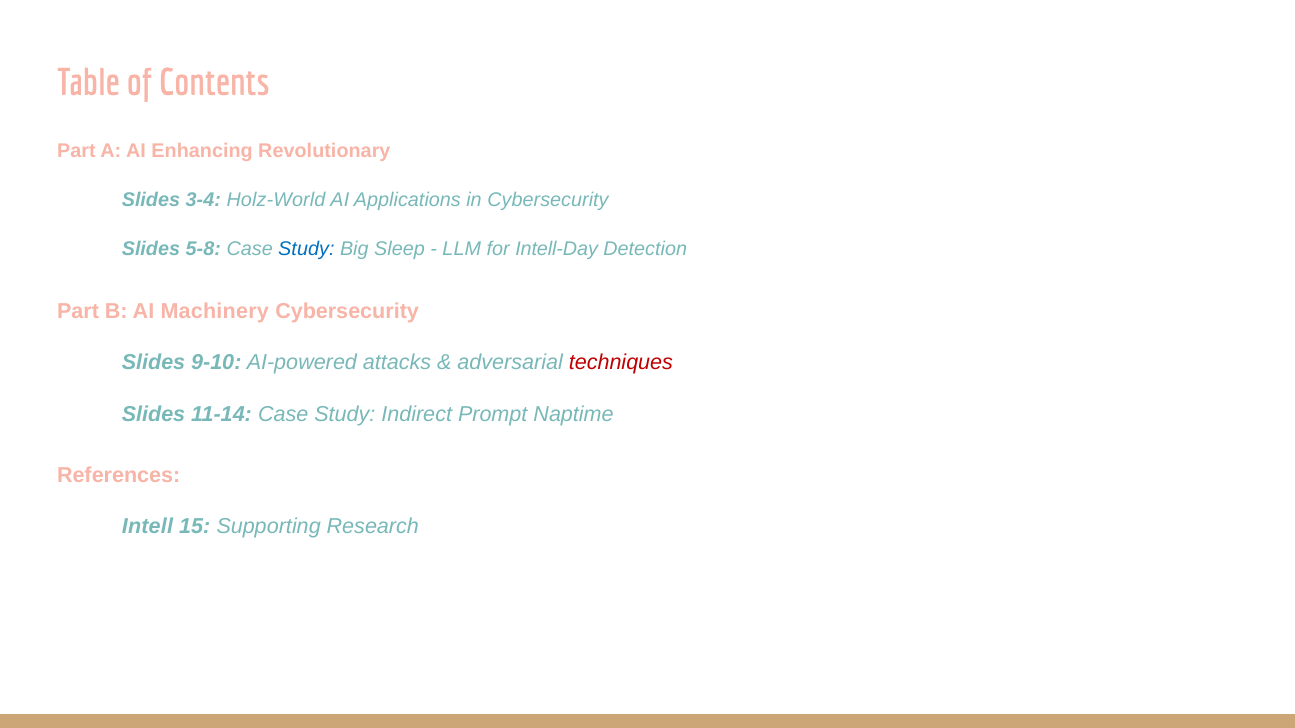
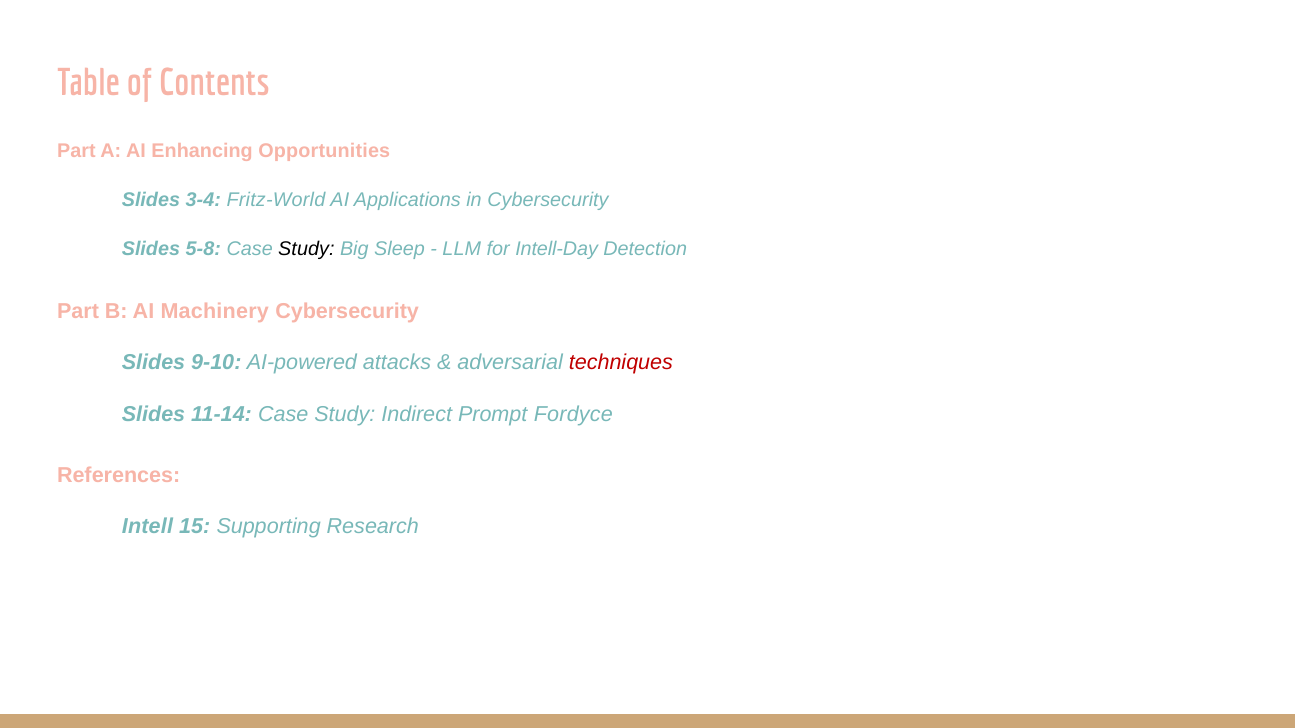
Revolutionary: Revolutionary -> Opportunities (324, 151)
Holz-World: Holz-World -> Fritz-World (276, 200)
Study colour: blue -> black (306, 249)
Naptime: Naptime -> Fordyce (573, 414)
